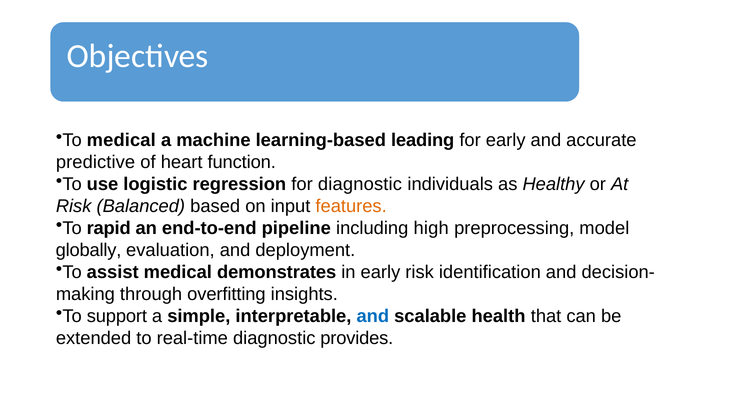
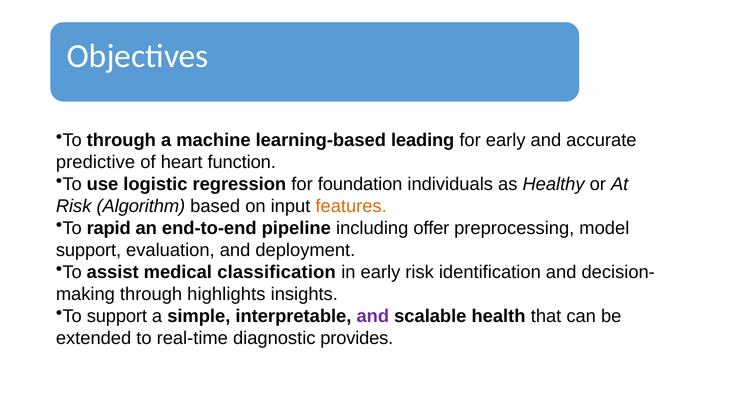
To medical: medical -> through (121, 140)
for diagnostic: diagnostic -> foundation (360, 184)
Balanced: Balanced -> Algorithm (141, 206)
high: high -> offer (431, 228)
globally: globally -> support (88, 250)
demonstrates: demonstrates -> classification (276, 272)
overfitting: overfitting -> highlights (226, 294)
and colour: blue -> purple (373, 316)
